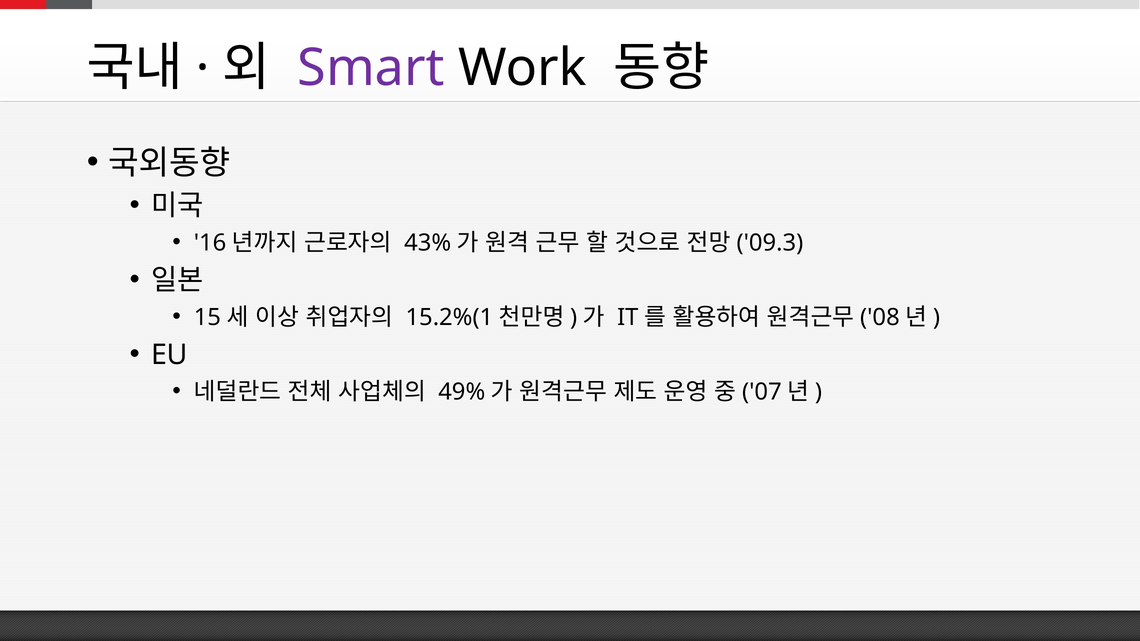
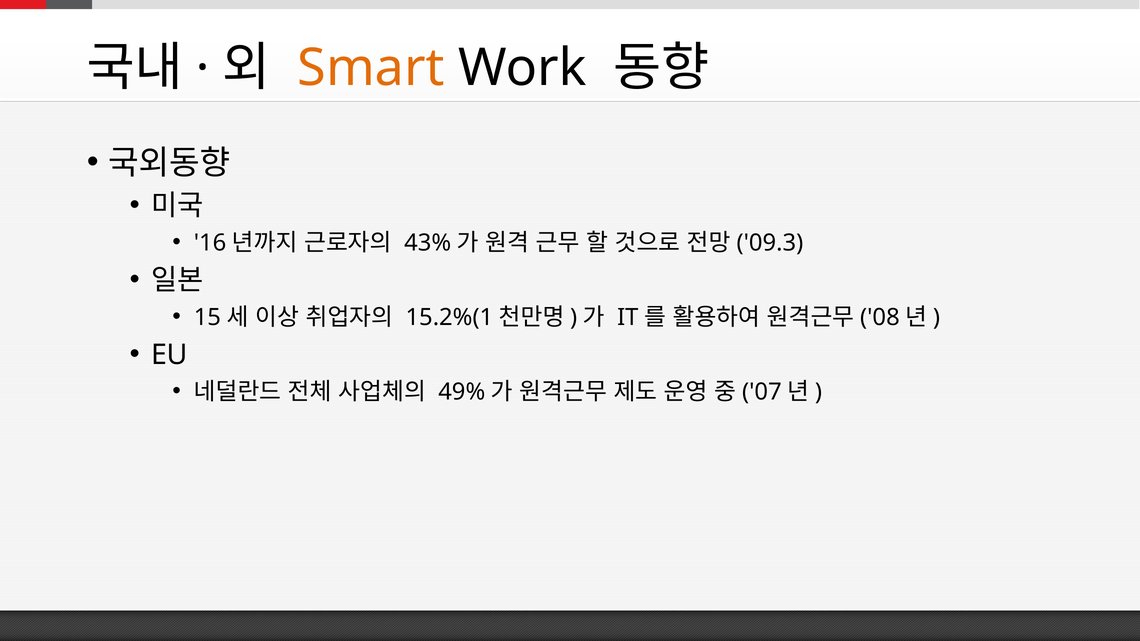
Smart colour: purple -> orange (371, 68)
